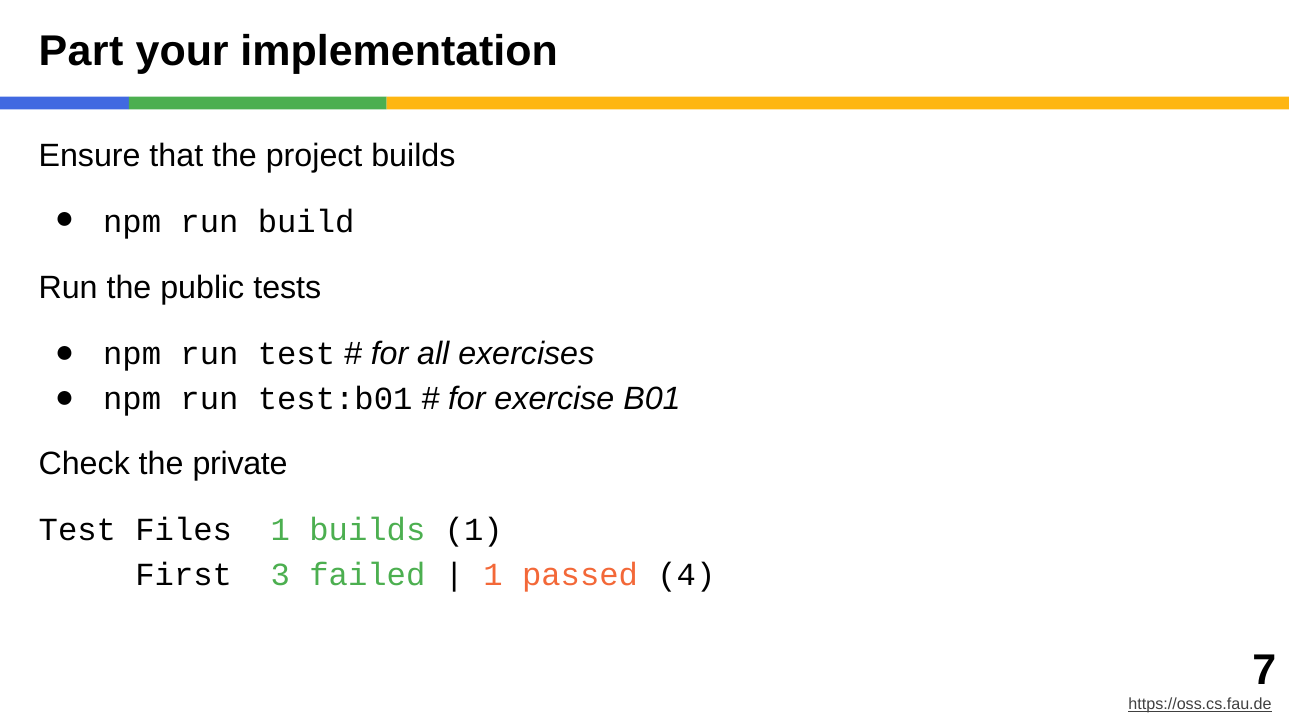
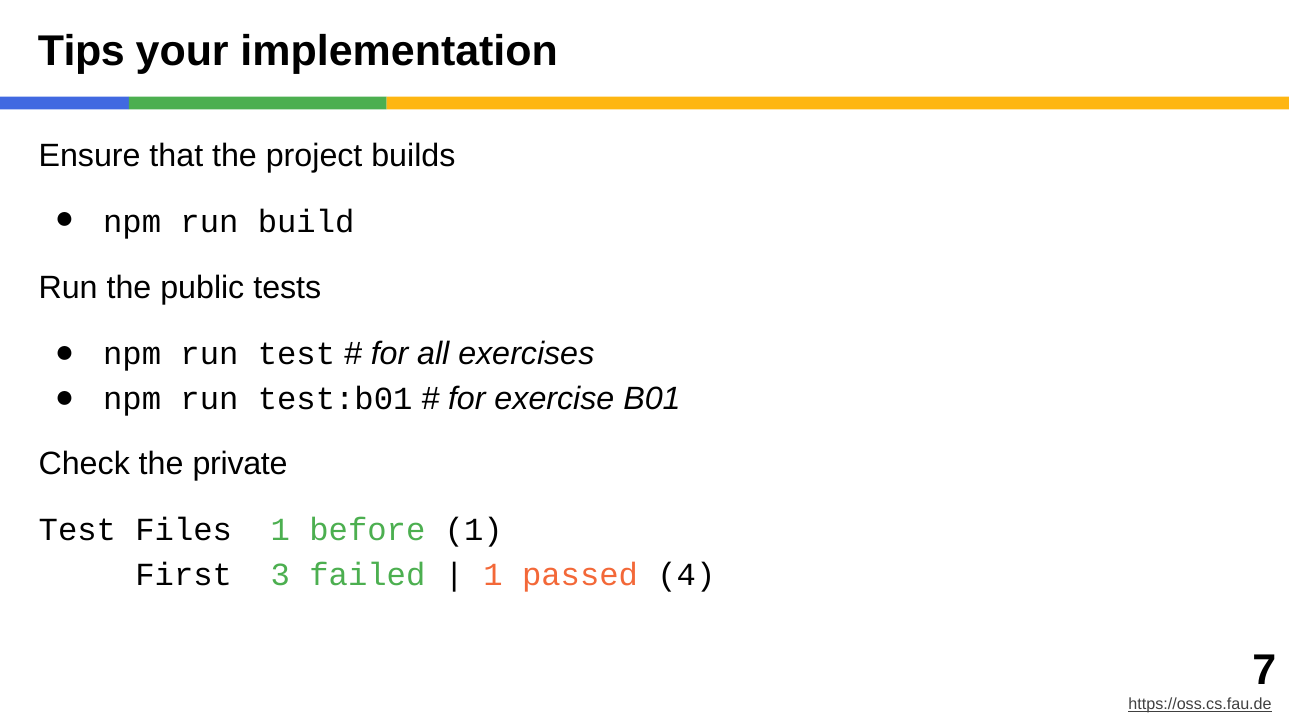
Part: Part -> Tips (81, 51)
1 builds: builds -> before (367, 530)
